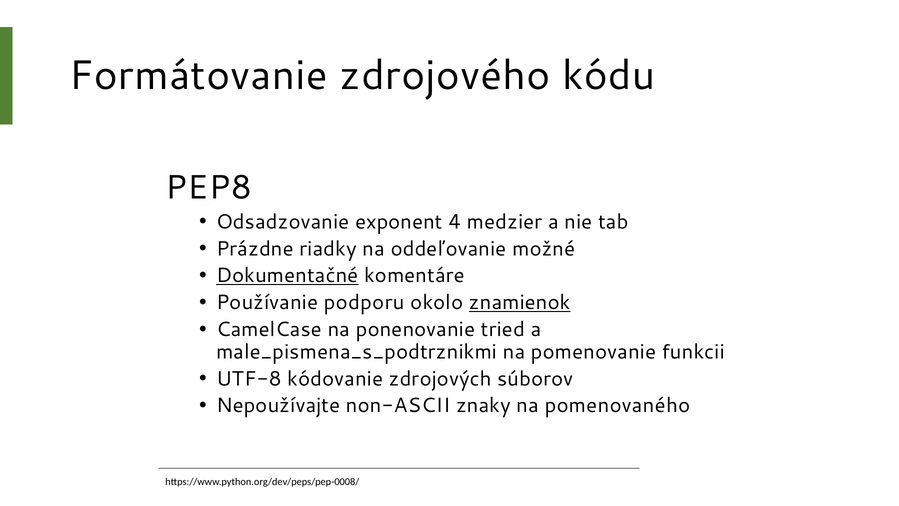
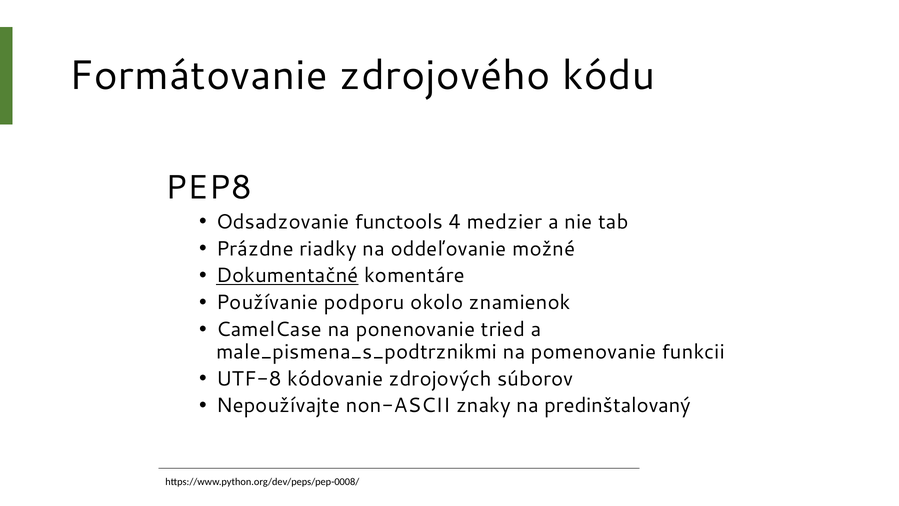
exponent: exponent -> functools (399, 222)
znamienok underline: present -> none (520, 302)
pomenovaného: pomenovaného -> predinštalovaný (618, 405)
